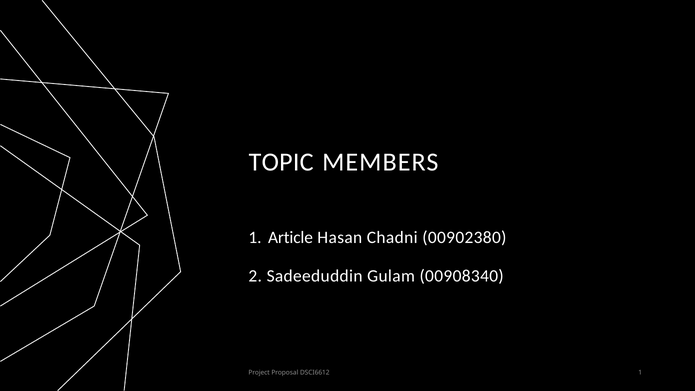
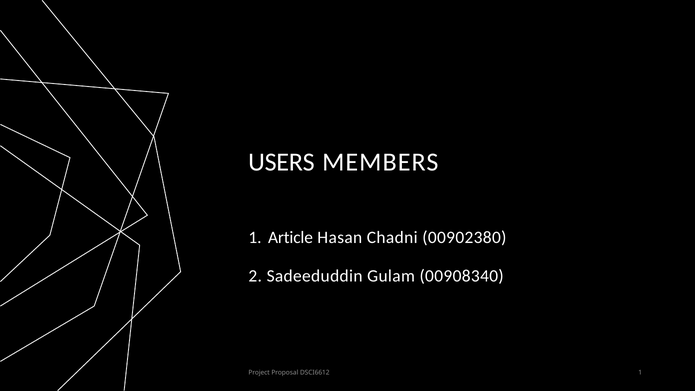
TOPIC: TOPIC -> USERS (281, 162)
